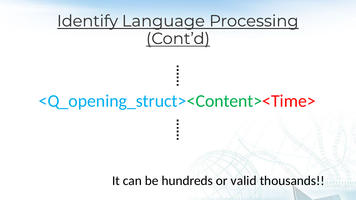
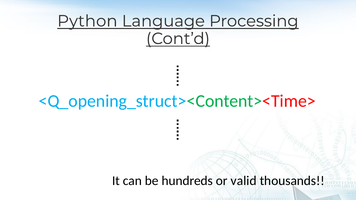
Identify: Identify -> Python (87, 21)
